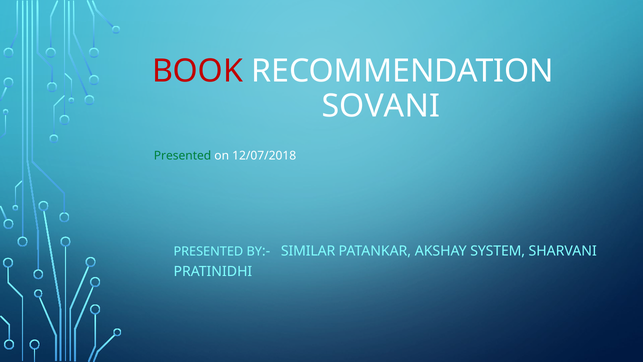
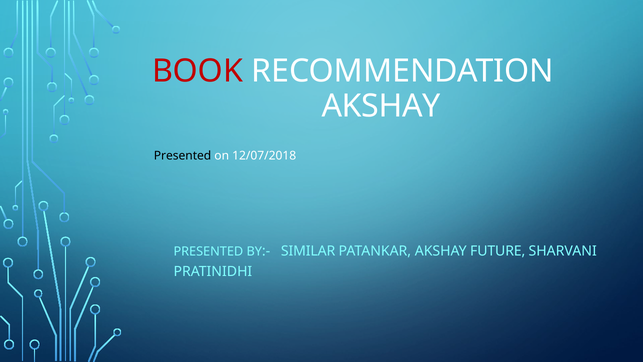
SOVANI: SOVANI -> AKSHAY (381, 106)
Presented colour: green -> black (183, 156)
SYSTEM: SYSTEM -> FUTURE (498, 251)
